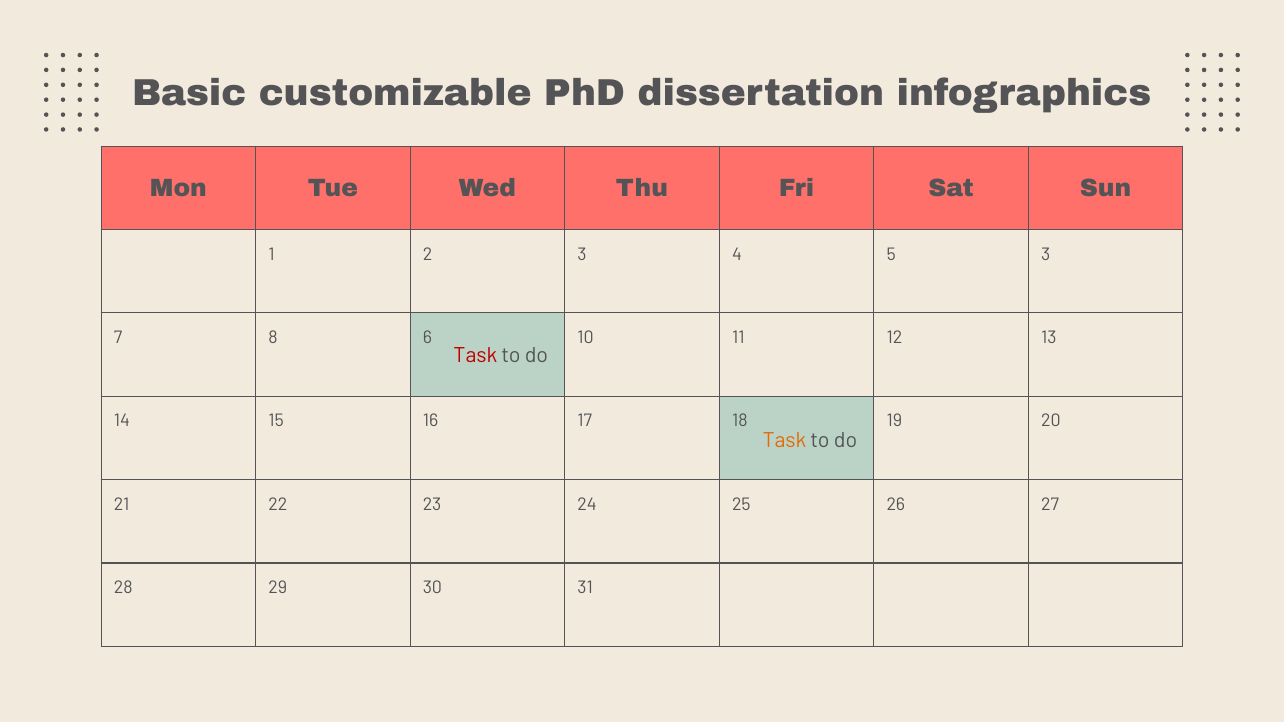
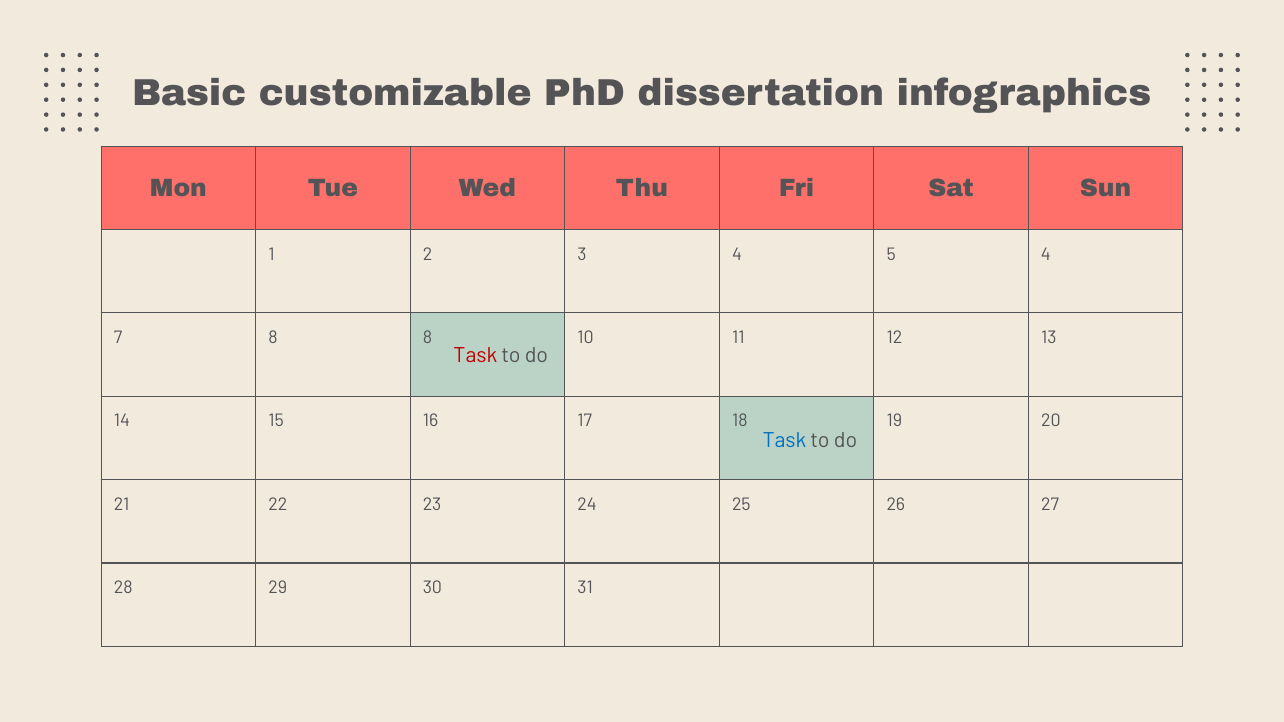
5 3: 3 -> 4 (1046, 254)
8 6: 6 -> 8 (428, 338)
Task colour: orange -> blue (784, 440)
